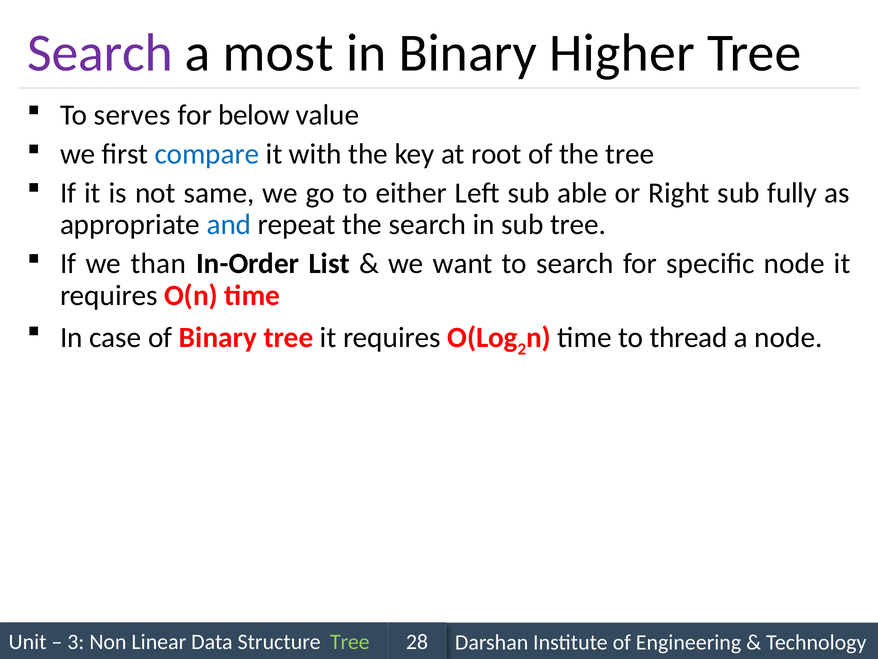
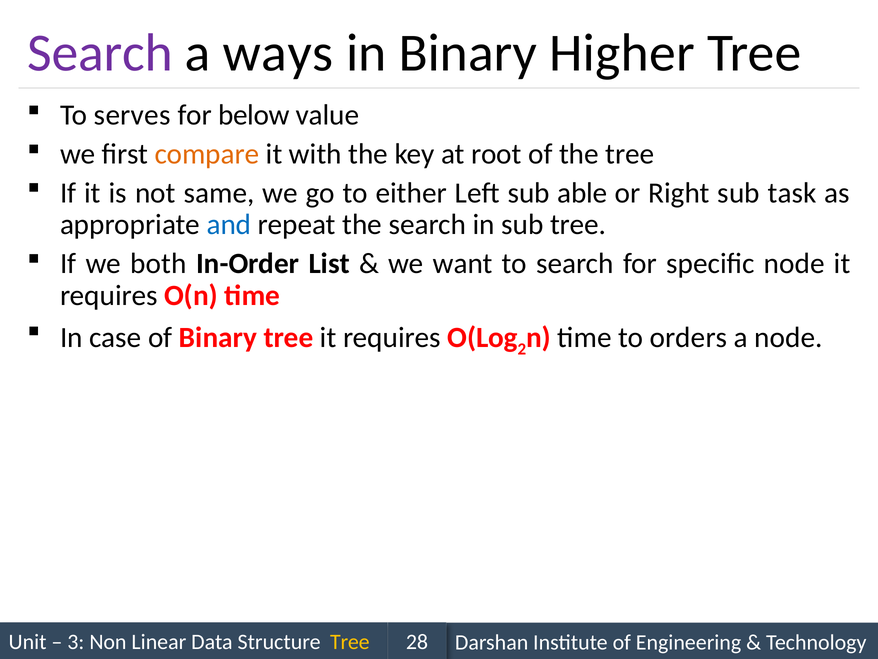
most: most -> ways (278, 53)
compare colour: blue -> orange (207, 154)
fully: fully -> task (792, 193)
than: than -> both (158, 264)
thread: thread -> orders (688, 337)
Tree colour: light green -> yellow (350, 642)
